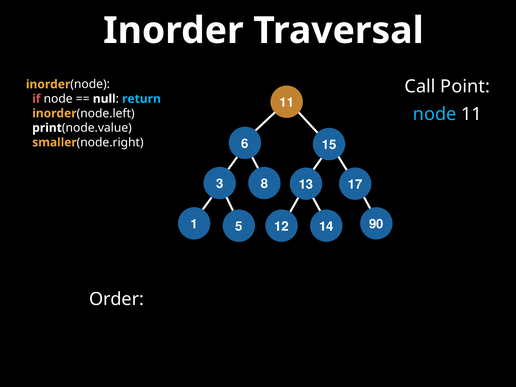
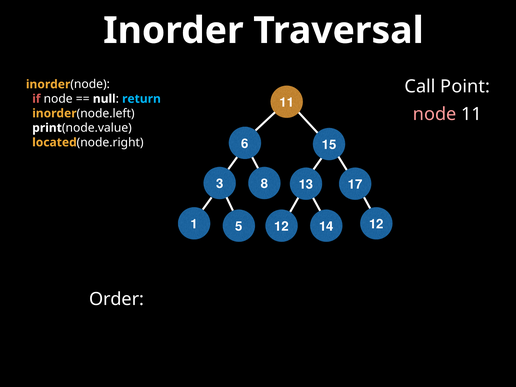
node colour: light blue -> pink (435, 114)
smaller: smaller -> located (54, 142)
90: 90 -> 12 (376, 224)
